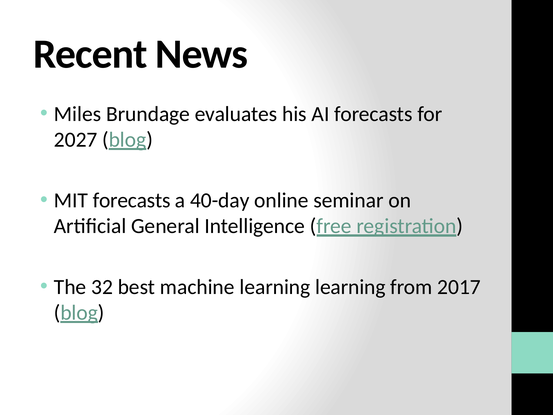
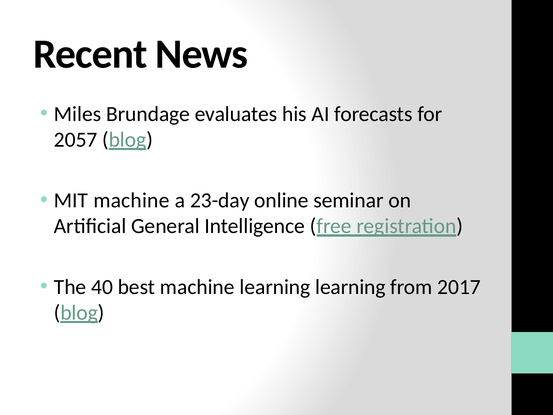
2027: 2027 -> 2057 (76, 140)
MIT forecasts: forecasts -> machine (131, 200)
40-day: 40-day -> 23-day (220, 200)
32: 32 -> 40 (102, 287)
